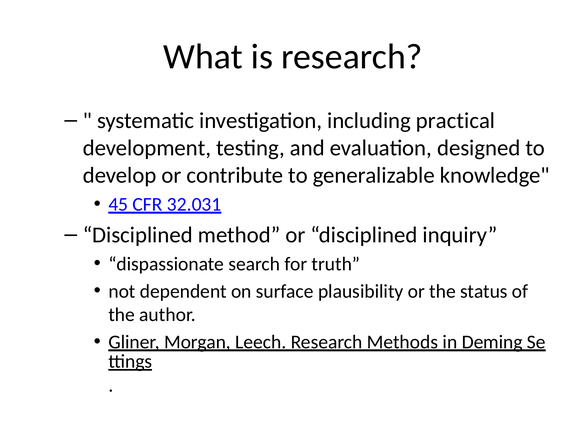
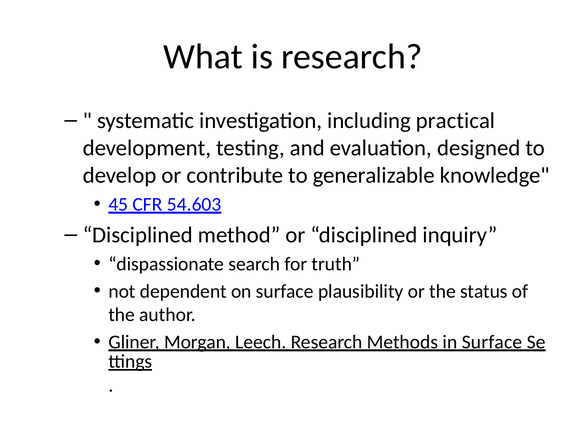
32.031: 32.031 -> 54.603 (194, 205)
in Deming: Deming -> Surface (492, 342)
